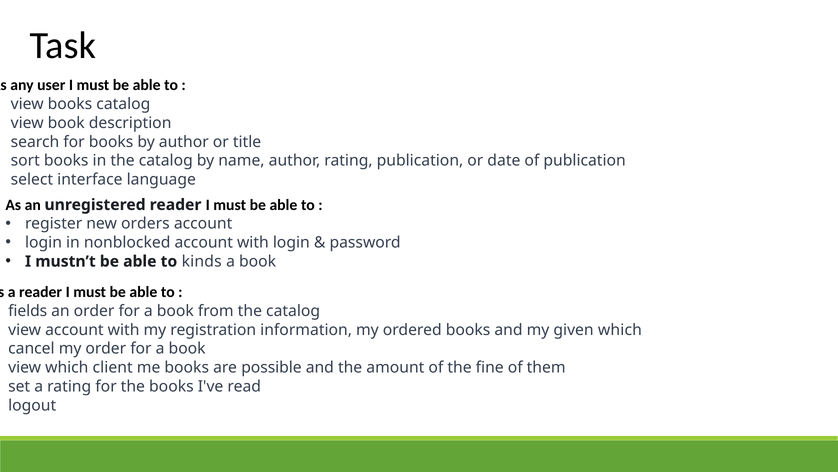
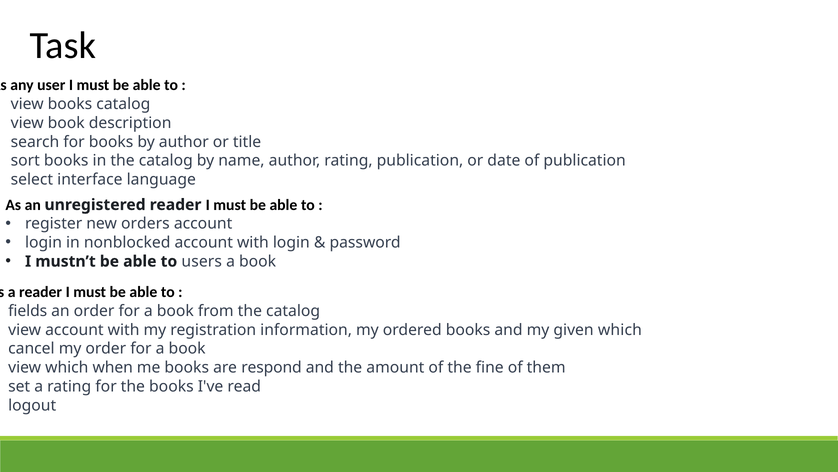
kinds: kinds -> users (202, 261)
client: client -> when (113, 367)
possible: possible -> respond (272, 367)
